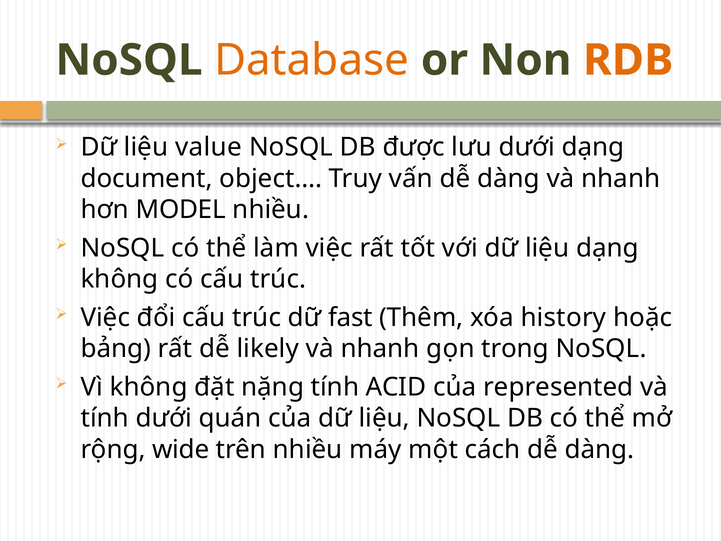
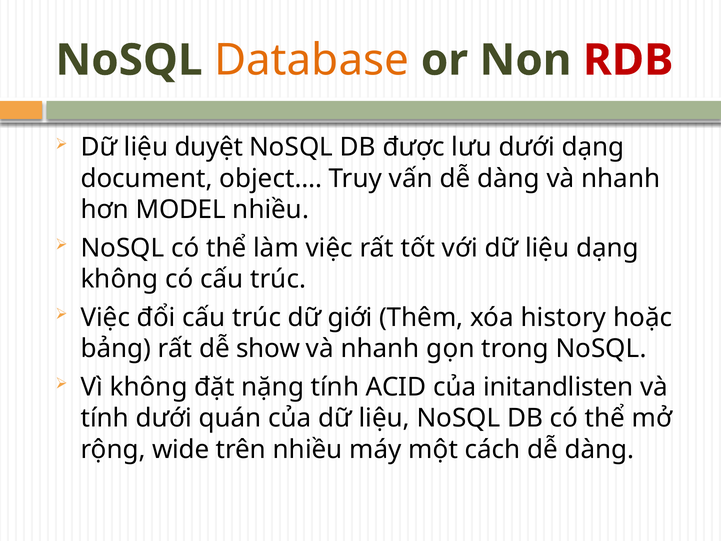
RDB colour: orange -> red (628, 60)
value: value -> duyệt (209, 147)
fast: fast -> giới (350, 317)
likely: likely -> show (268, 349)
represented: represented -> initandlisten (558, 387)
